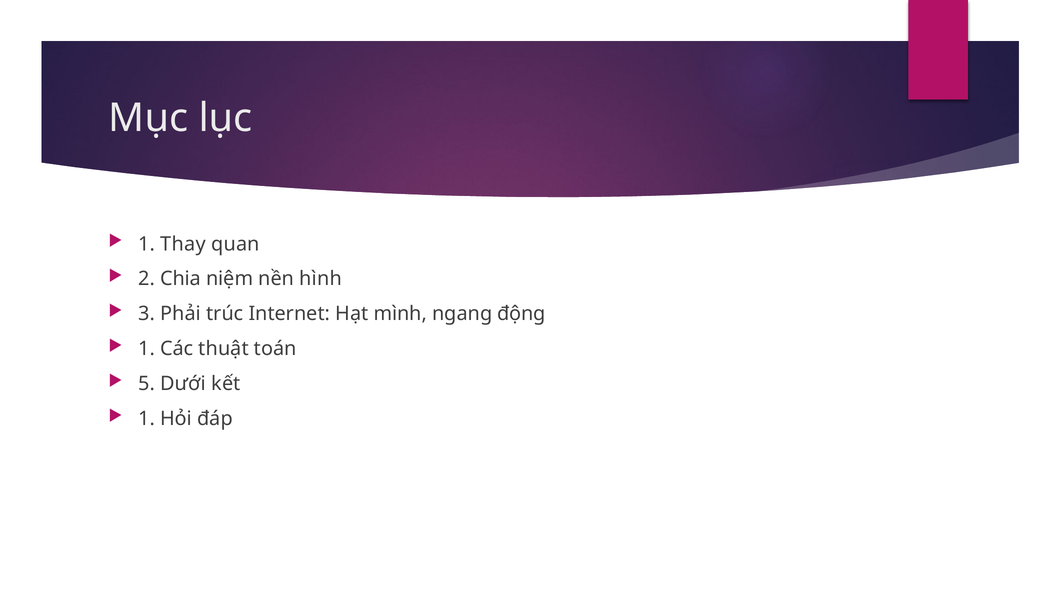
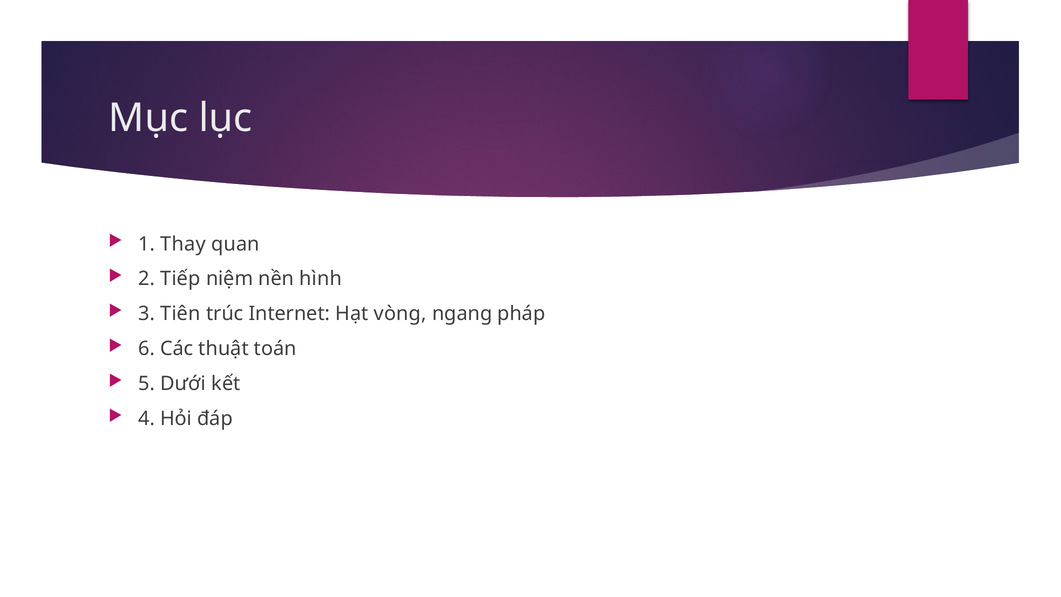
Chia: Chia -> Tiếp (180, 279)
Phải: Phải -> Tiên (181, 314)
mình: mình -> vòng (400, 314)
động: động -> pháp (521, 314)
1: 1 -> 6 (147, 349)
1: 1 -> 4 (147, 419)
